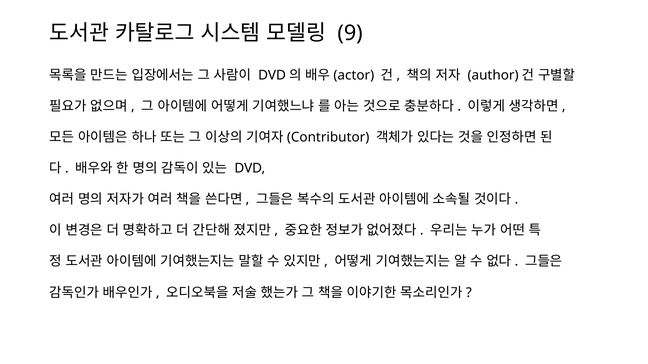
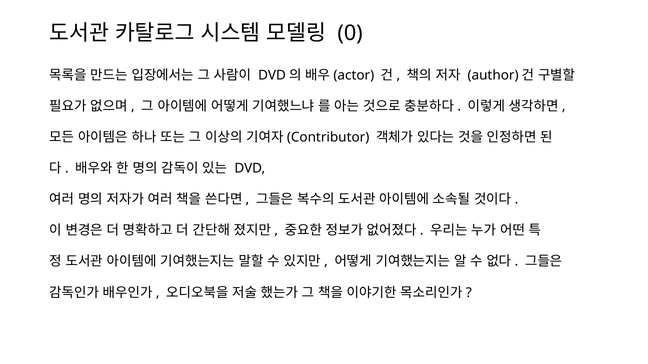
9: 9 -> 0 (350, 33)
